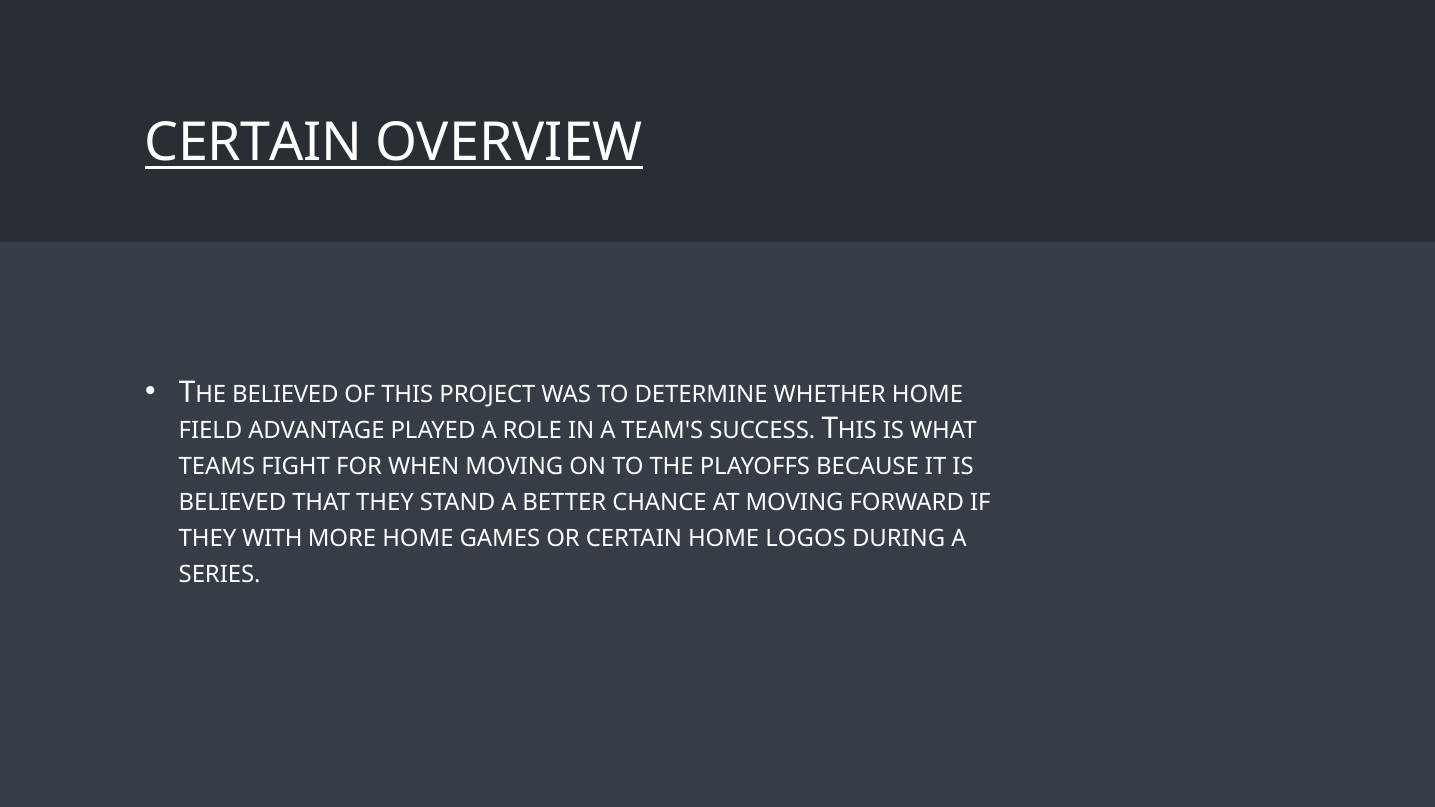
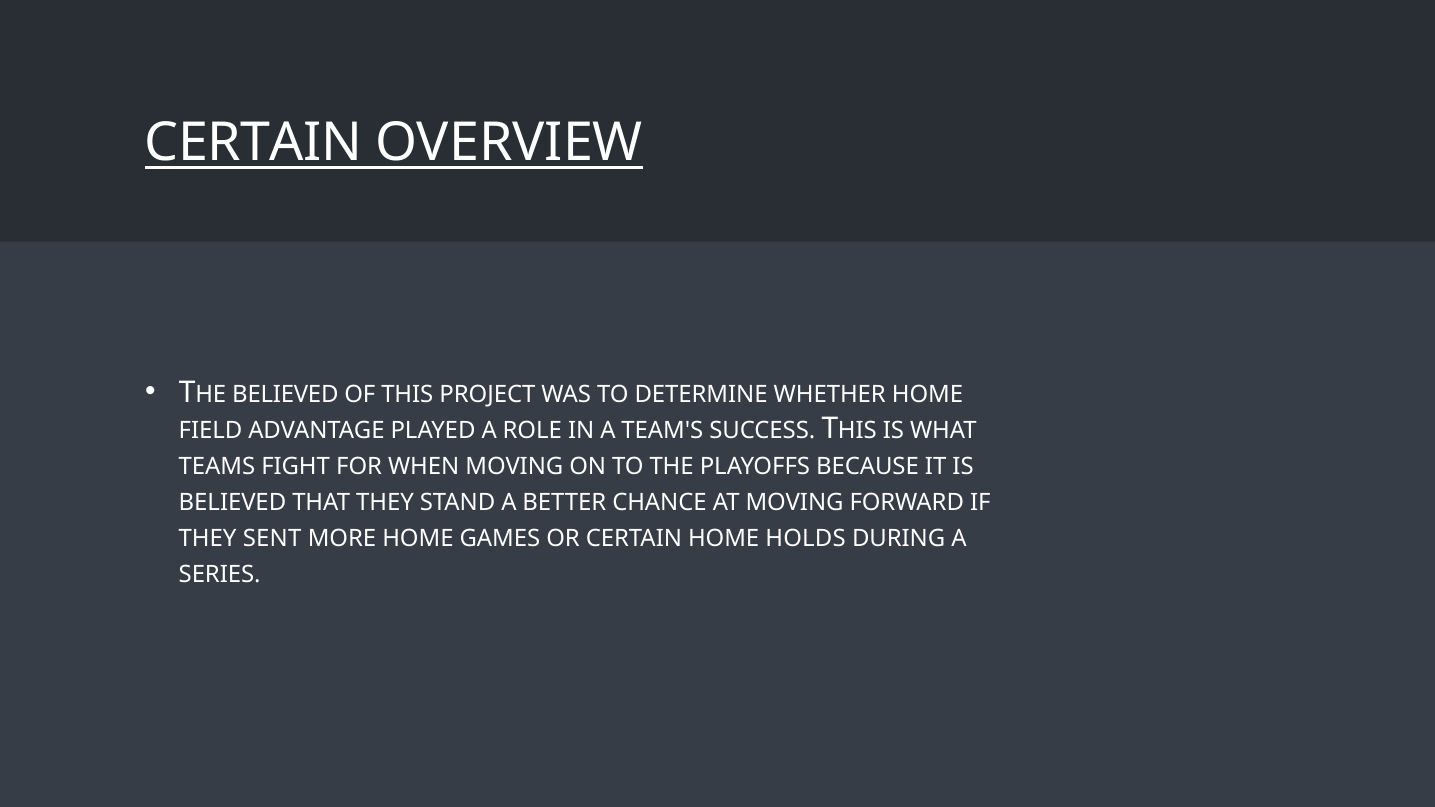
WITH: WITH -> SENT (272, 539)
LOGOS: LOGOS -> HOLDS (806, 539)
